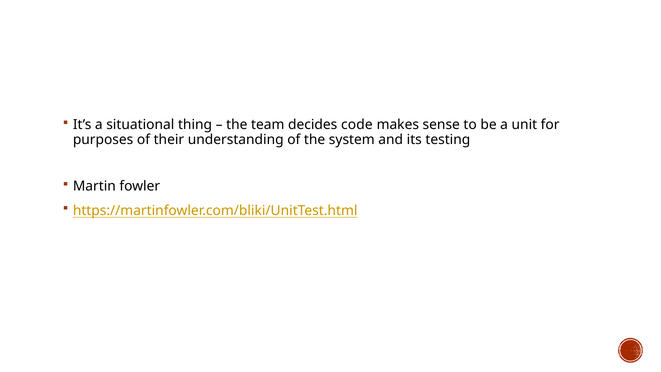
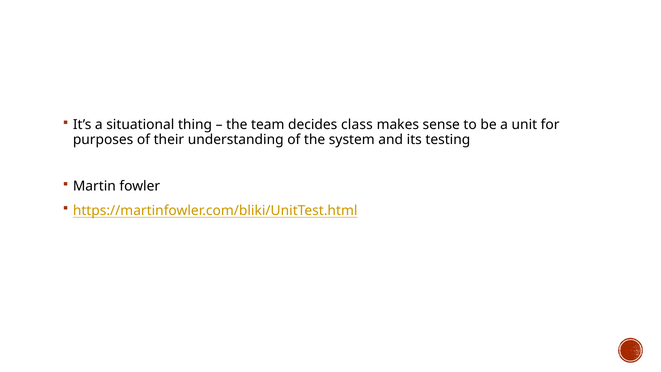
code: code -> class (357, 125)
